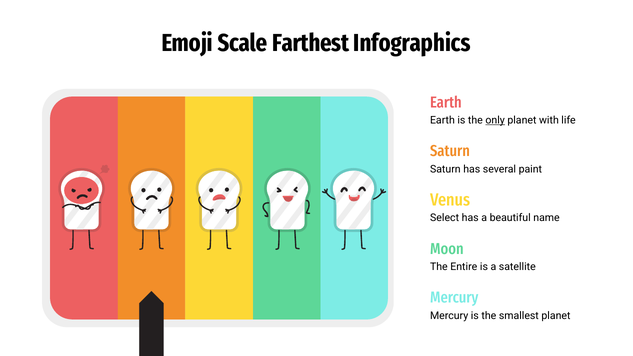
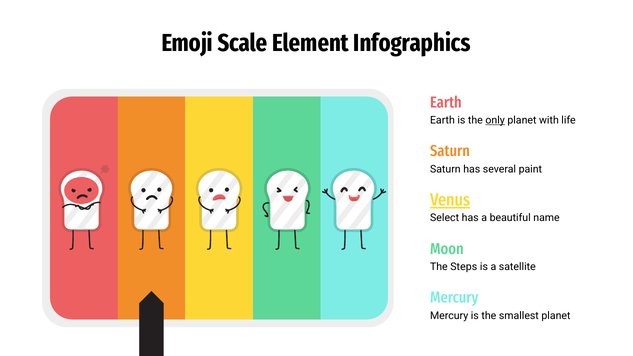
Farthest: Farthest -> Element (310, 43)
Venus underline: none -> present (450, 200)
Entire: Entire -> Steps (464, 267)
